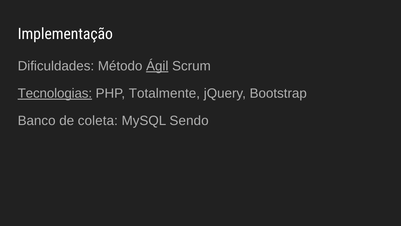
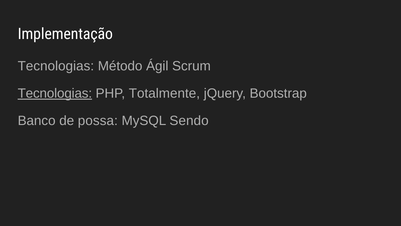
Dificuldades: Dificuldades -> Tecnologias (56, 66)
Ágil underline: present -> none (157, 66)
coleta: coleta -> possa (98, 121)
